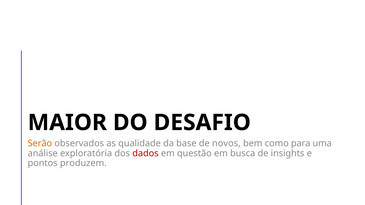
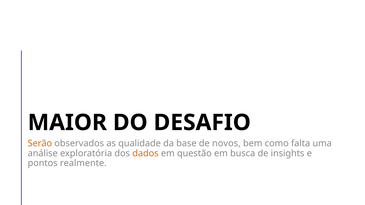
para: para -> falta (301, 144)
dados colour: red -> orange (145, 153)
produzem: produzem -> realmente (83, 163)
